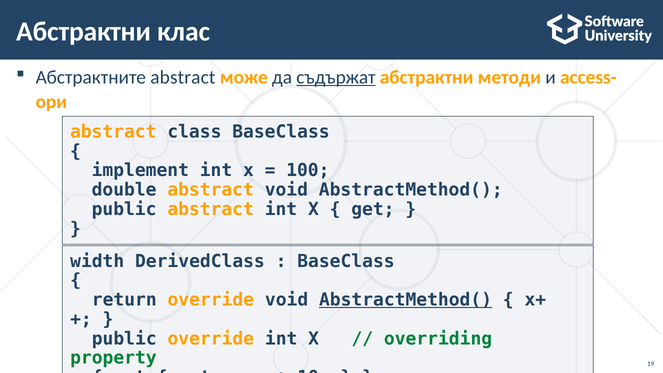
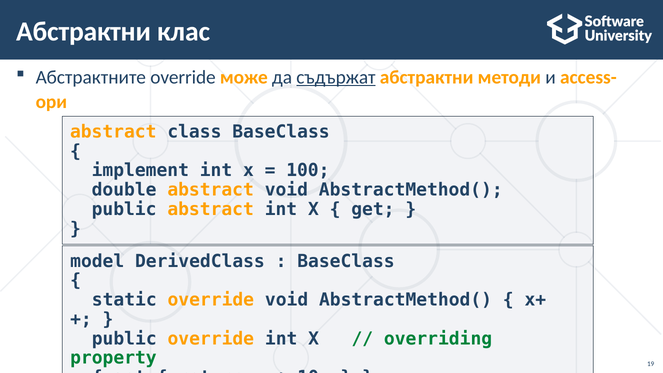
Абстрактните abstract: abstract -> override (183, 77)
width: width -> model (97, 261)
return: return -> static (124, 300)
AbstractMethod( underline: present -> none (406, 300)
